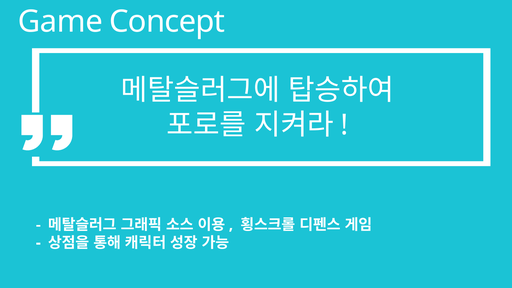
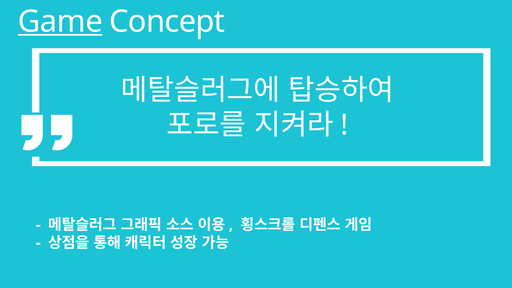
Game underline: none -> present (60, 22)
